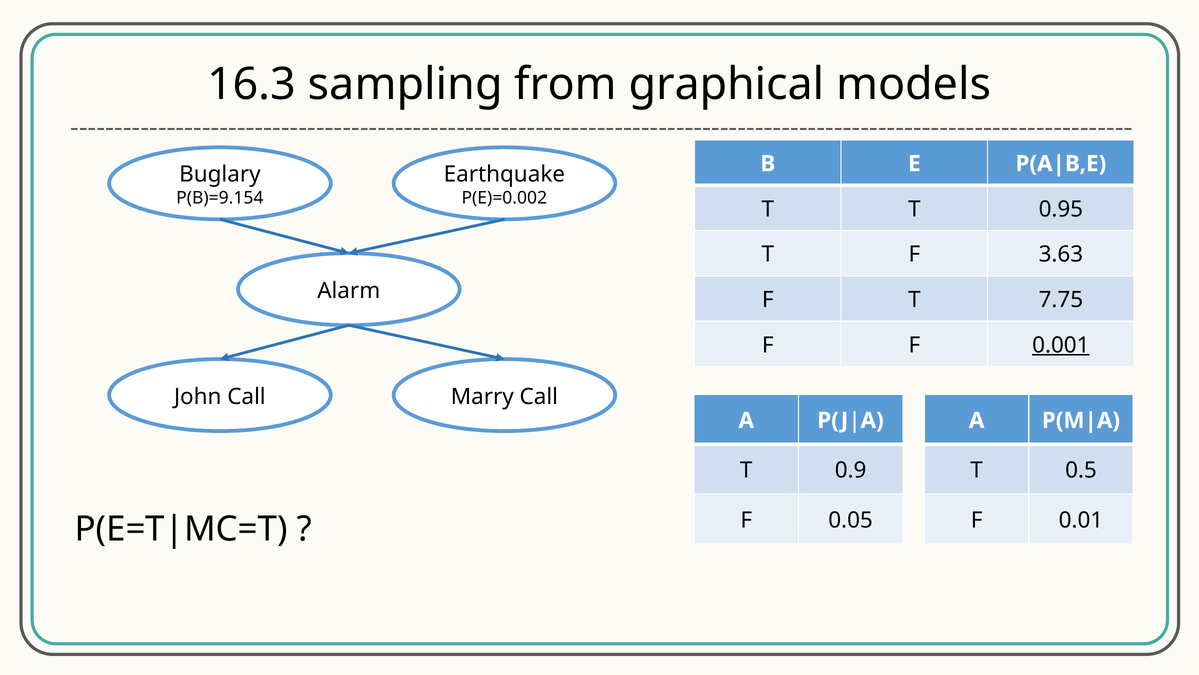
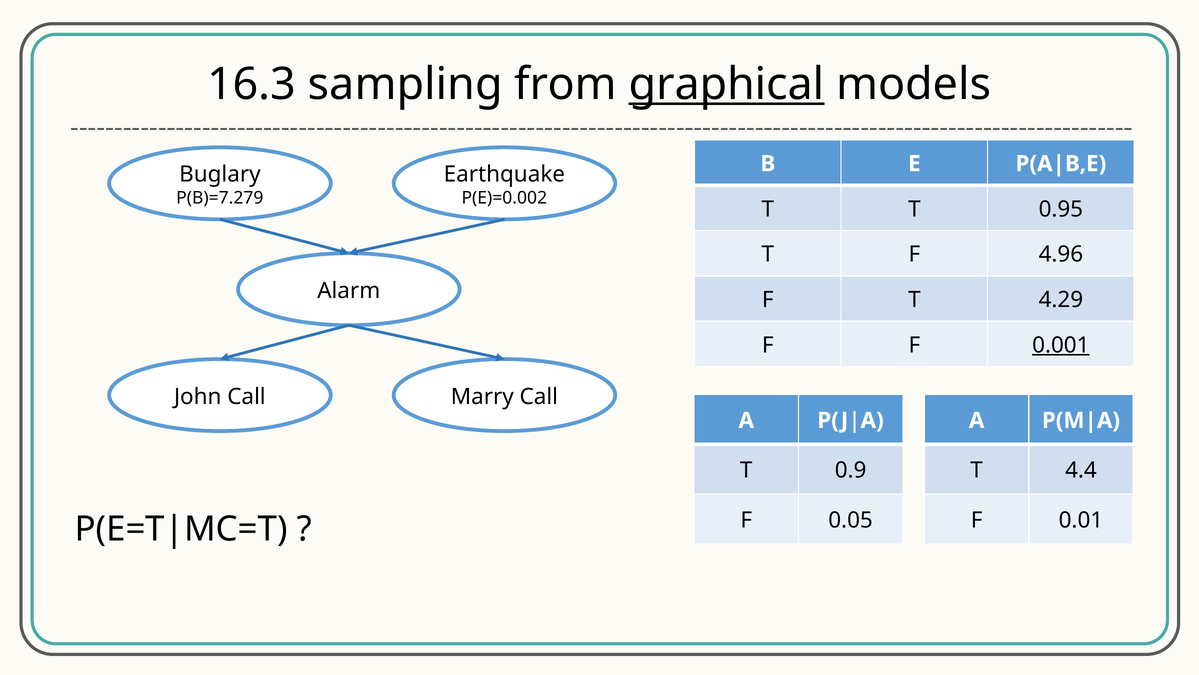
graphical underline: none -> present (727, 84)
P(B)=9.154: P(B)=9.154 -> P(B)=7.279 (220, 198)
3.63: 3.63 -> 4.96 (1061, 254)
7.75: 7.75 -> 4.29 (1061, 300)
0.5: 0.5 -> 4.4 (1081, 470)
